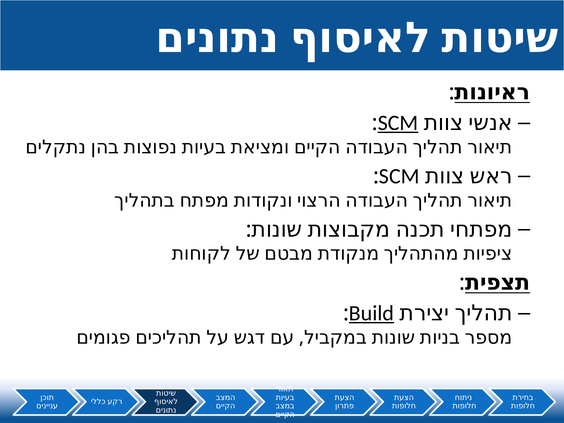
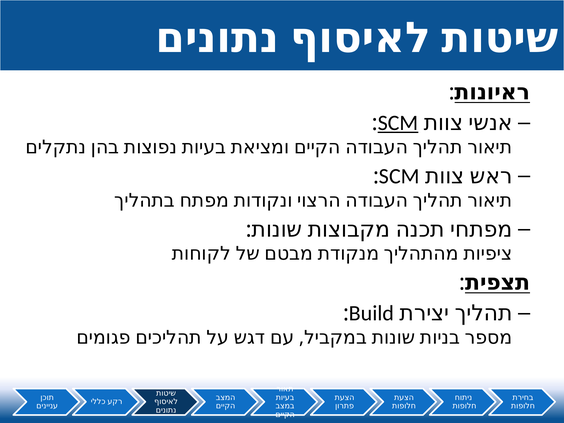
Build underline: present -> none (371, 313)
